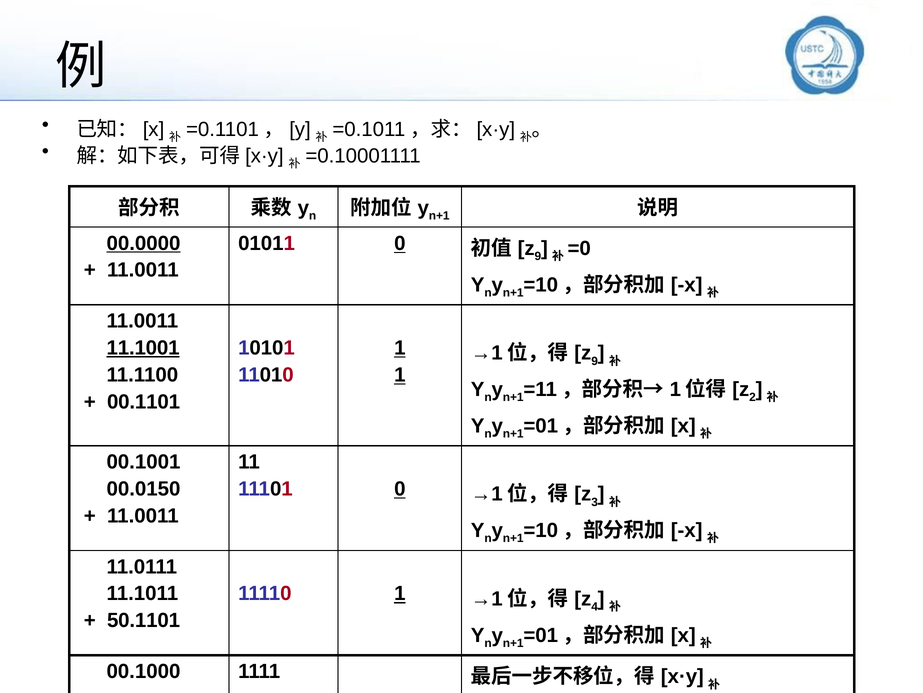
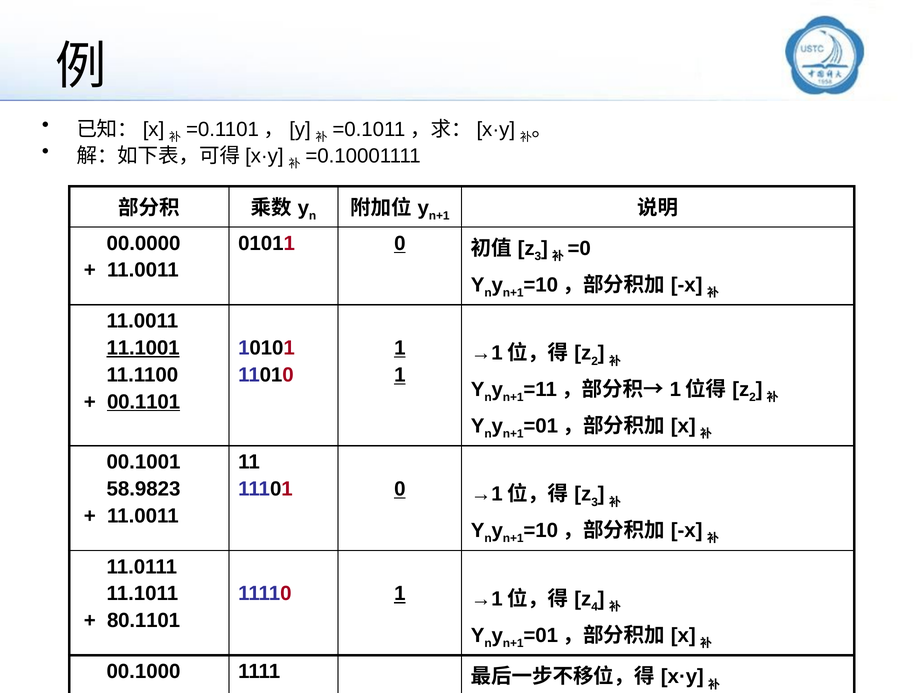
00.0000 underline: present -> none (144, 243)
9: 9 -> 3 (538, 256)
9: 9 -> 2 (595, 361)
00.1101 underline: none -> present (144, 401)
00.0150: 00.0150 -> 58.9823 (144, 488)
50.1101: 50.1101 -> 80.1101 (144, 620)
